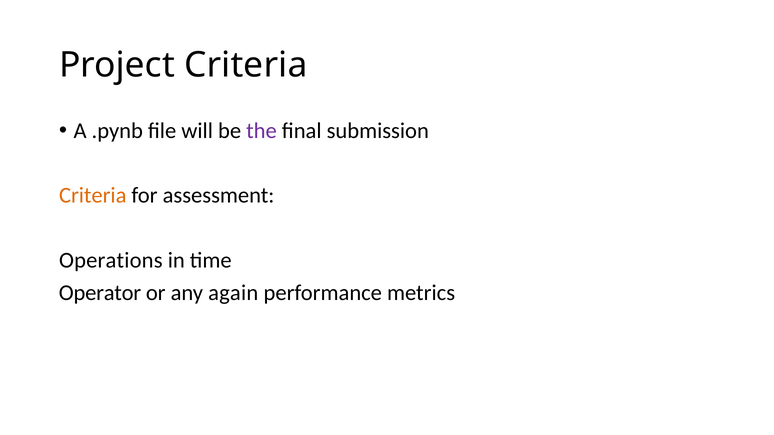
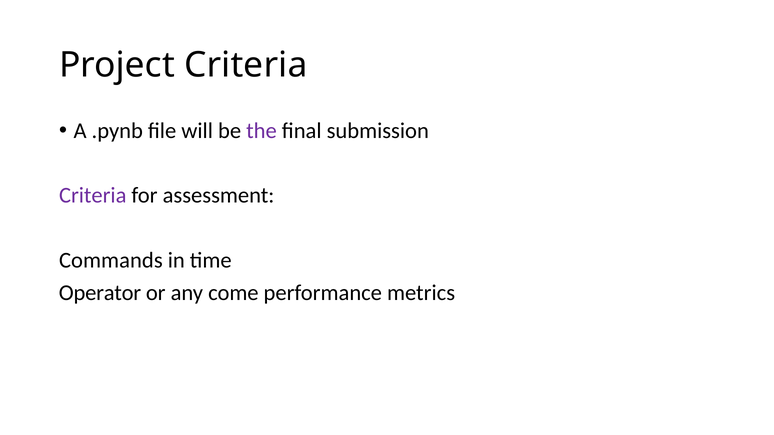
Criteria colour: orange -> purple (93, 196)
Operations: Operations -> Commands (111, 260)
again: again -> come (233, 293)
